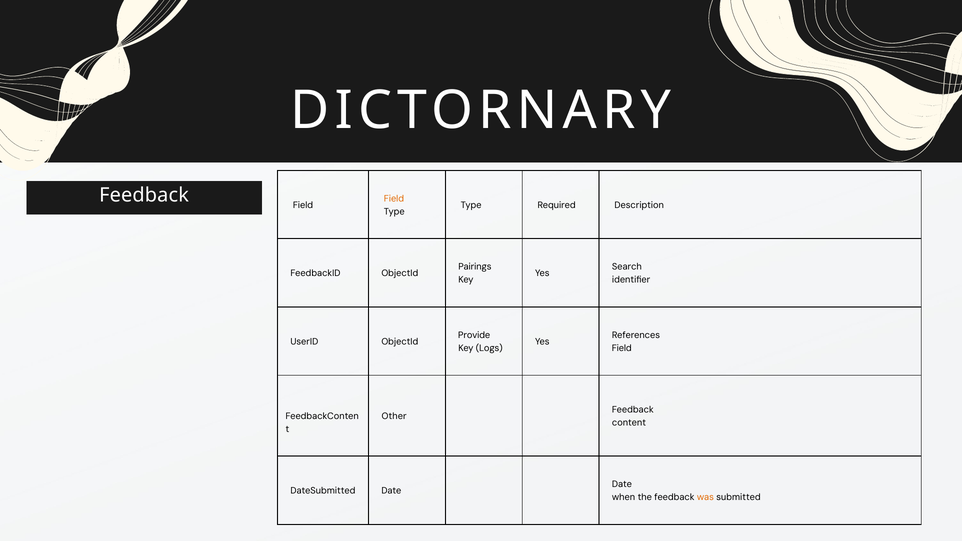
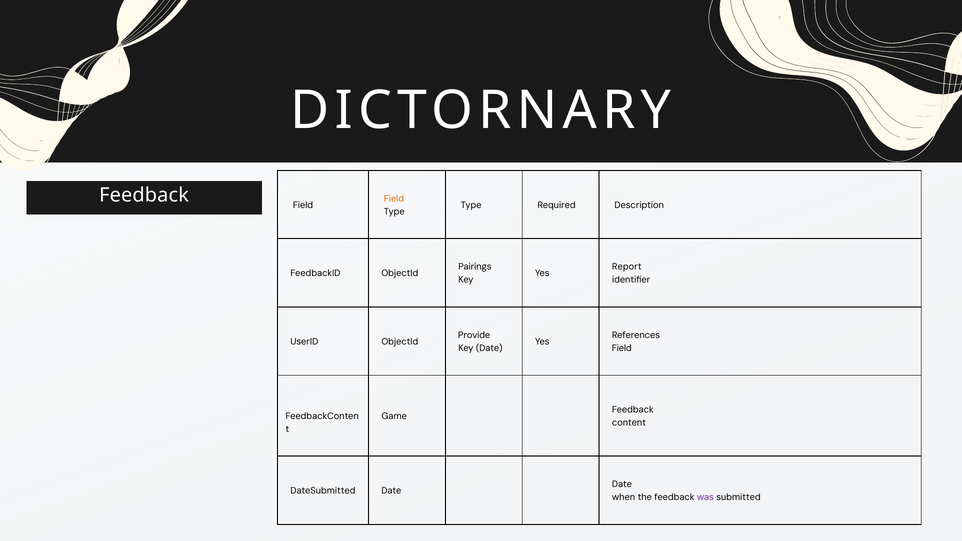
Search: Search -> Report (627, 267)
Key Logs: Logs -> Date (489, 348)
Other: Other -> Game (394, 416)
was colour: orange -> purple (705, 497)
